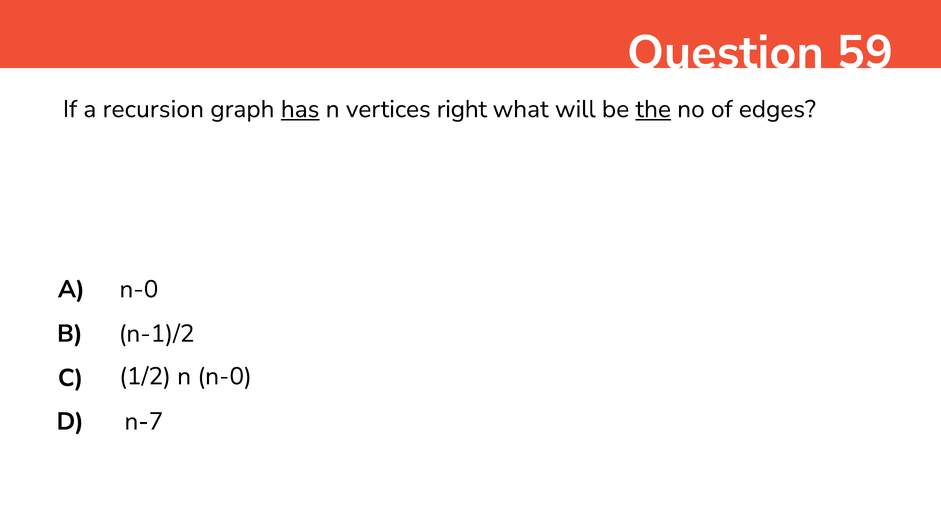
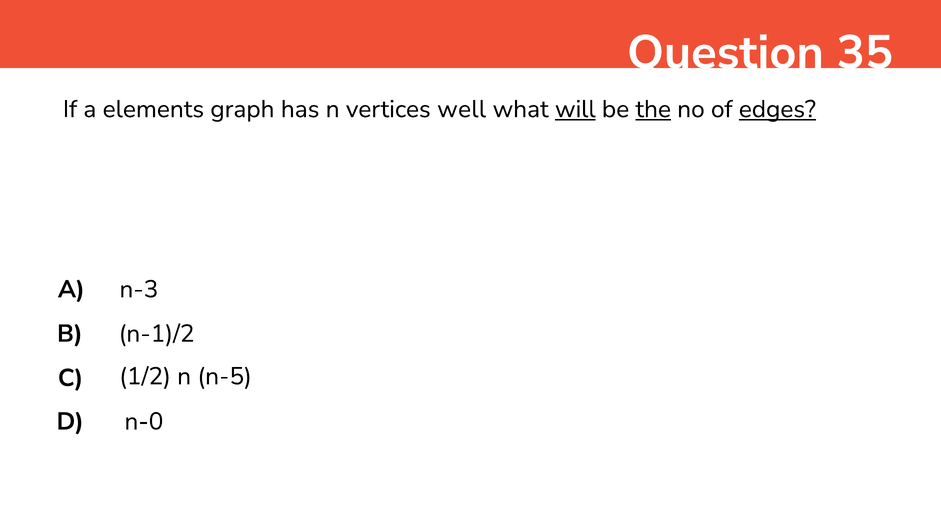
59: 59 -> 35 (865, 53)
recursion: recursion -> elements (153, 109)
has underline: present -> none (300, 109)
right: right -> well (462, 109)
will underline: none -> present (575, 109)
edges underline: none -> present (777, 109)
n-0: n-0 -> n-3 (139, 289)
n n-0: n-0 -> n-5 (225, 376)
n-7: n-7 -> n-0 (144, 422)
